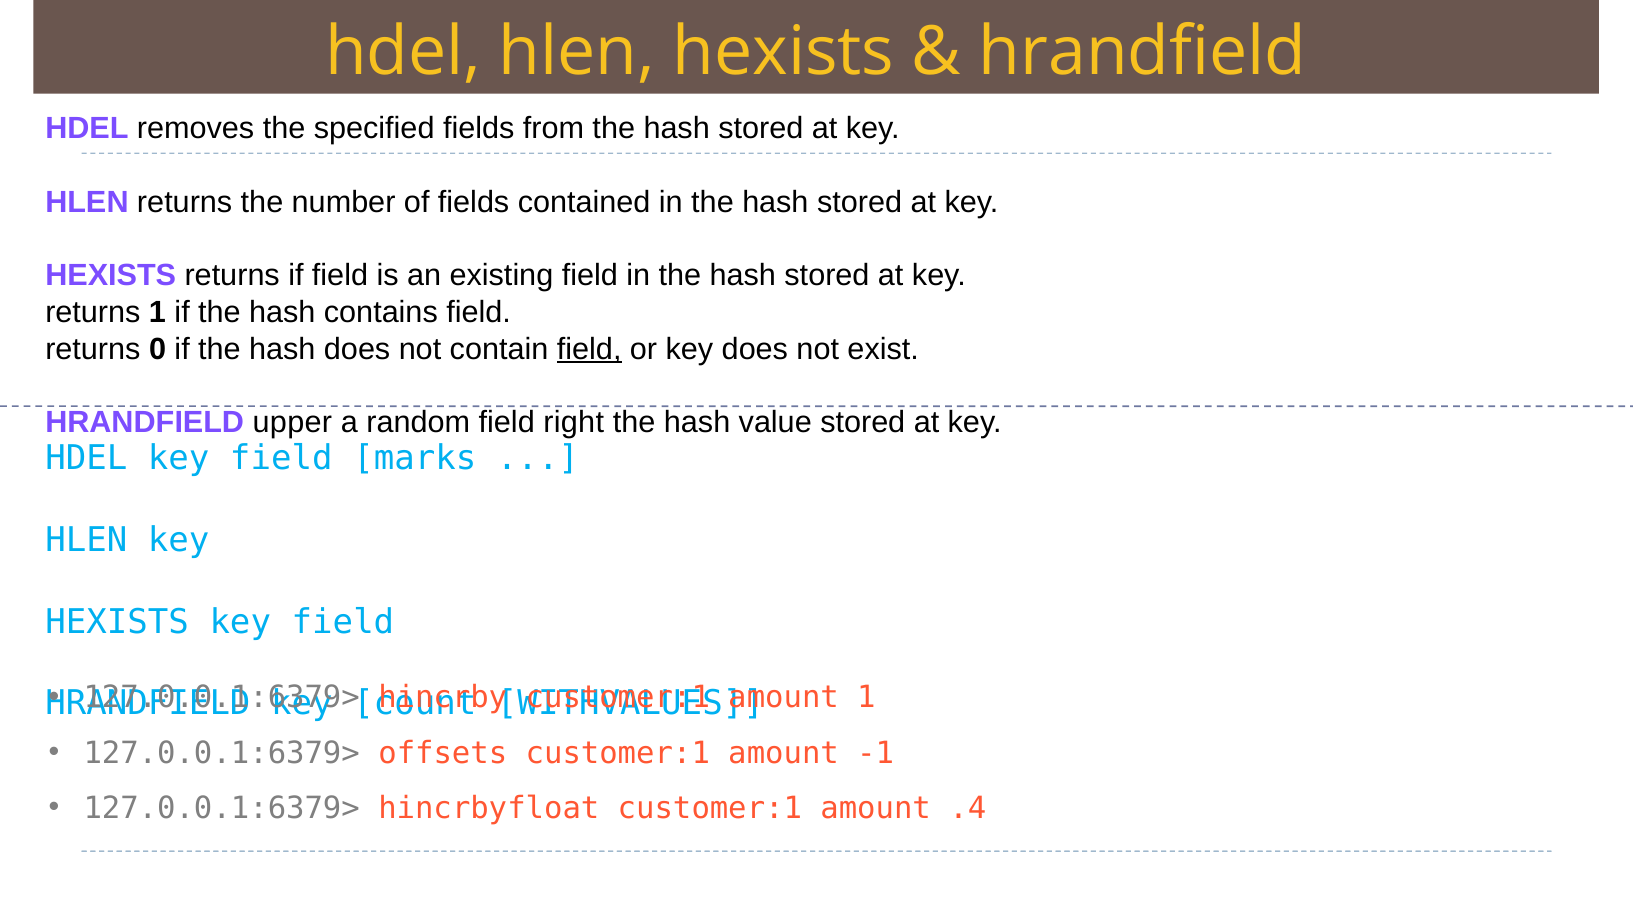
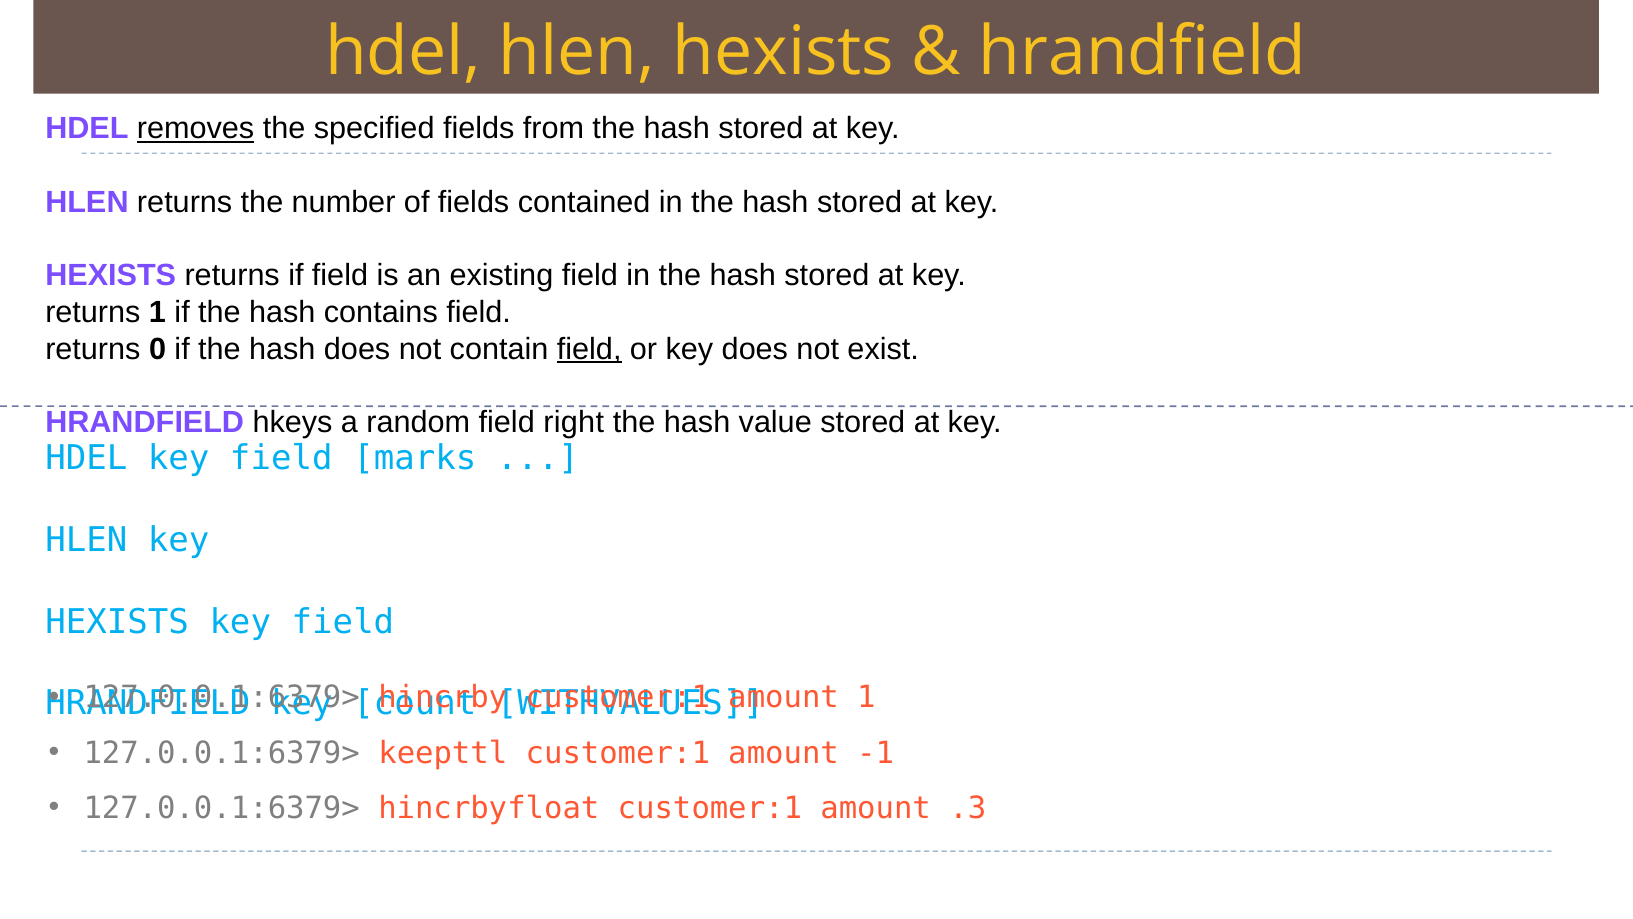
removes underline: none -> present (196, 129)
upper: upper -> hkeys (293, 423)
offsets: offsets -> keepttl (443, 753)
.4: .4 -> .3 (968, 808)
